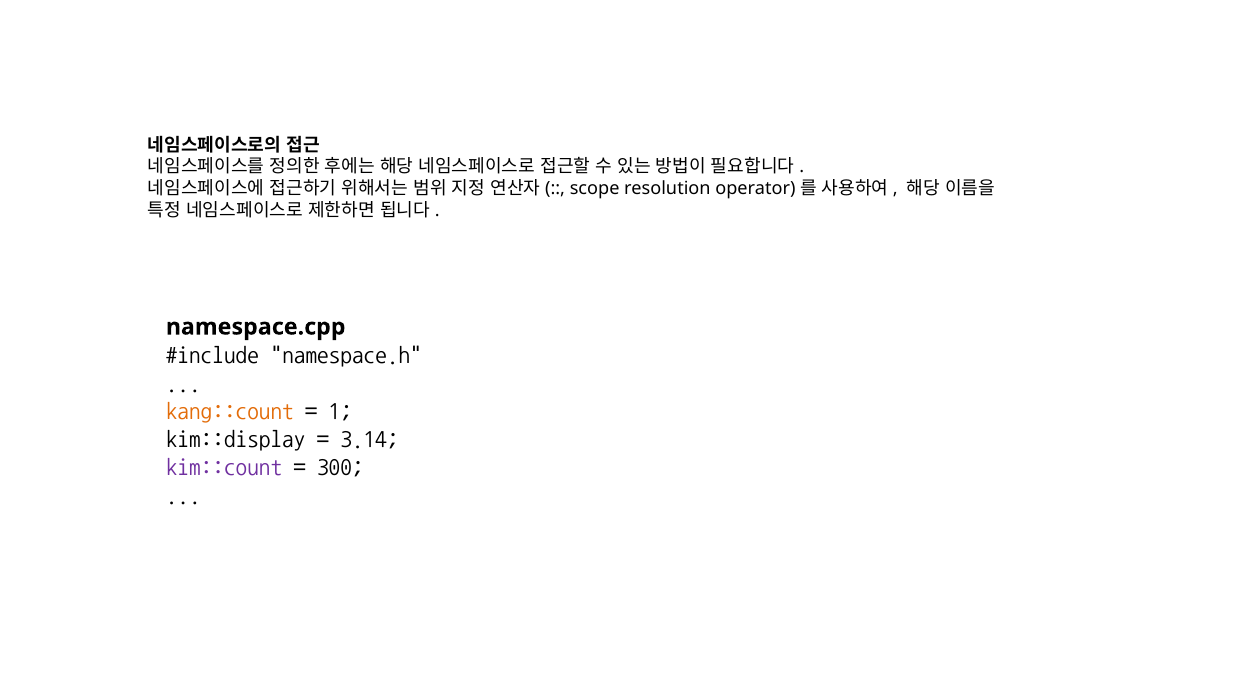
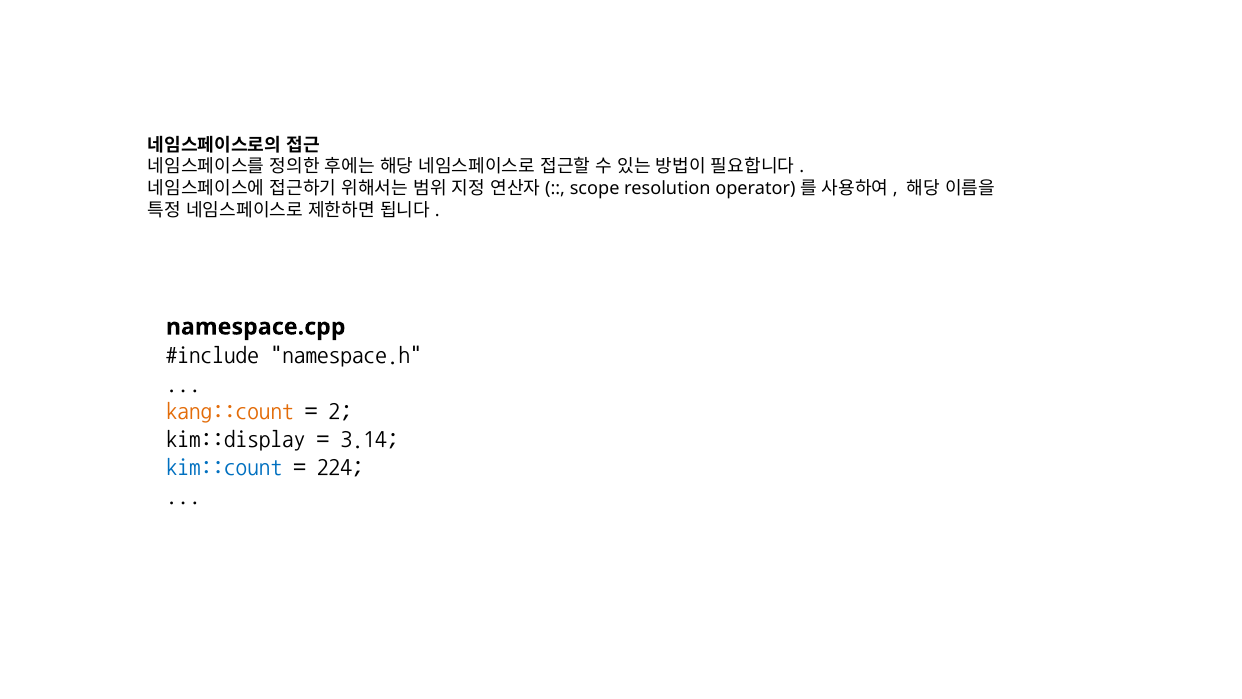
1: 1 -> 2 (340, 410)
kim::count colour: purple -> blue (224, 466)
300: 300 -> 224 (340, 466)
